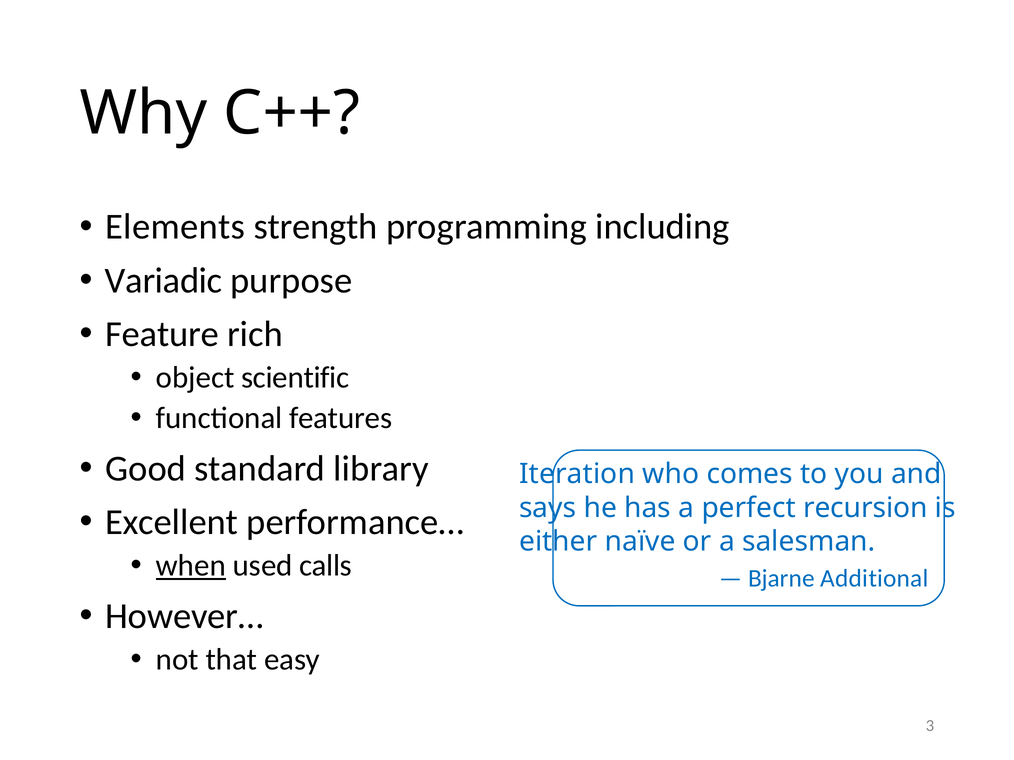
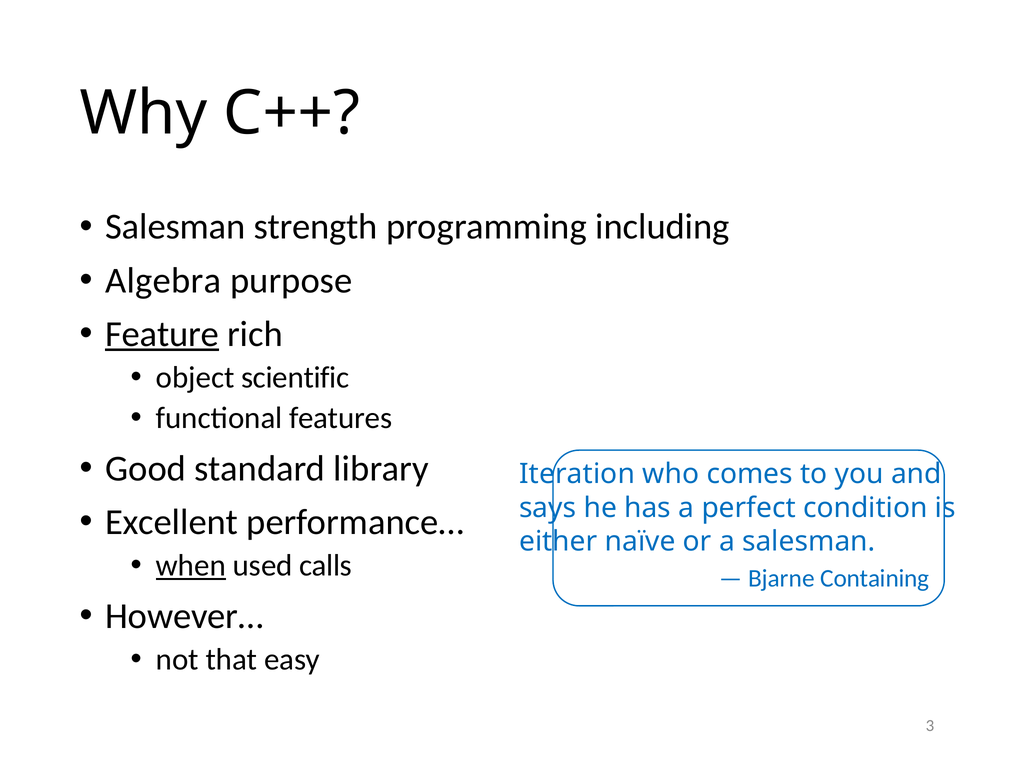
Elements: Elements -> Salesman (175, 227)
Variadic: Variadic -> Algebra (163, 281)
Feature underline: none -> present (162, 334)
recursion: recursion -> condition (865, 508)
Additional: Additional -> Containing (875, 579)
